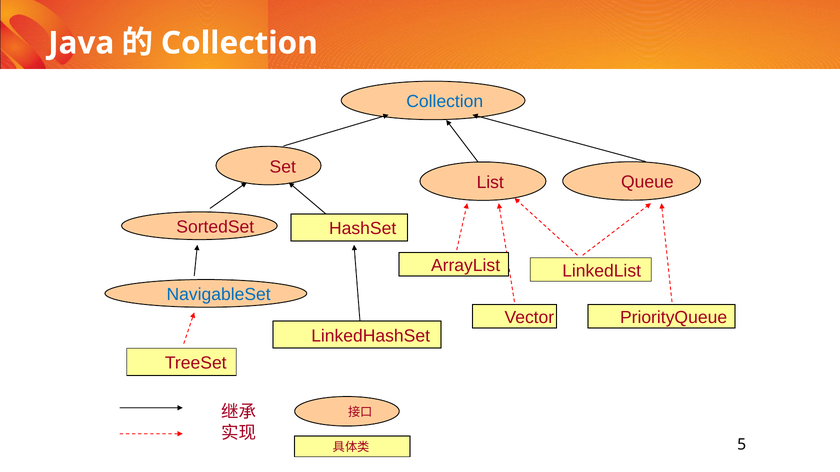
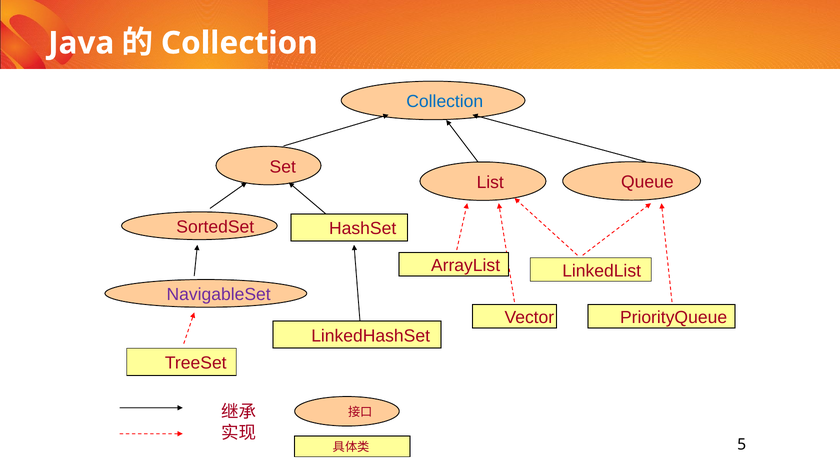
NavigableSet colour: blue -> purple (219, 295)
